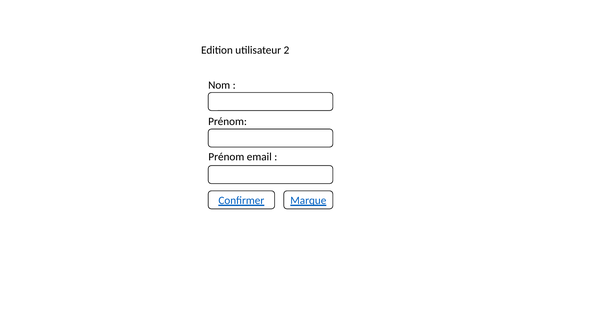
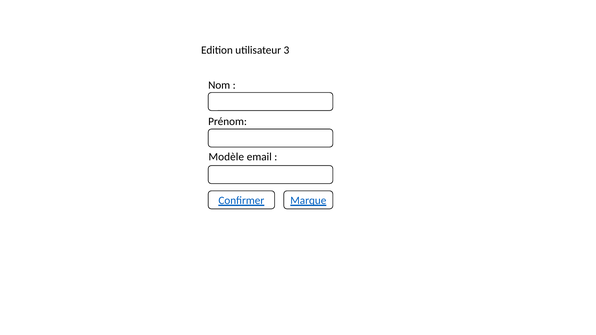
2: 2 -> 3 (286, 50)
Prénom: Prénom -> Modèle (226, 157)
